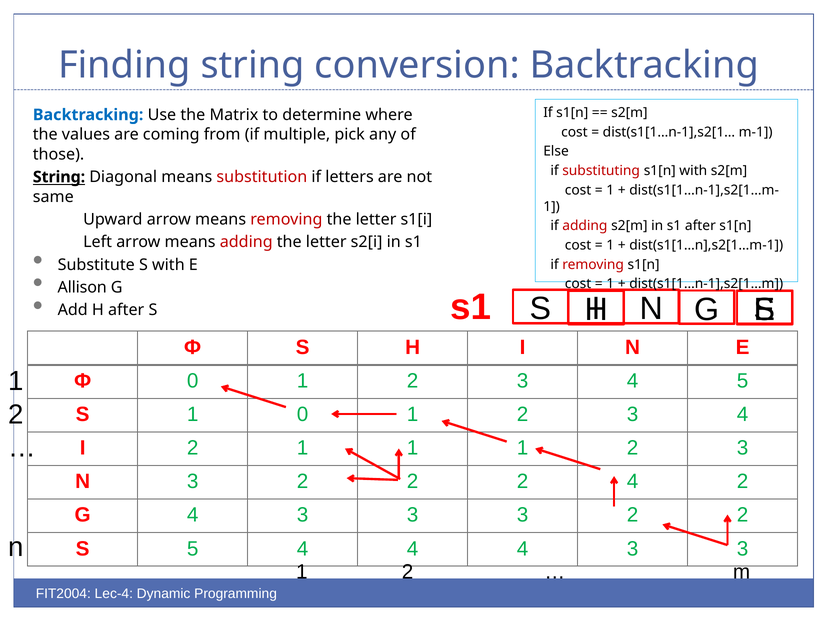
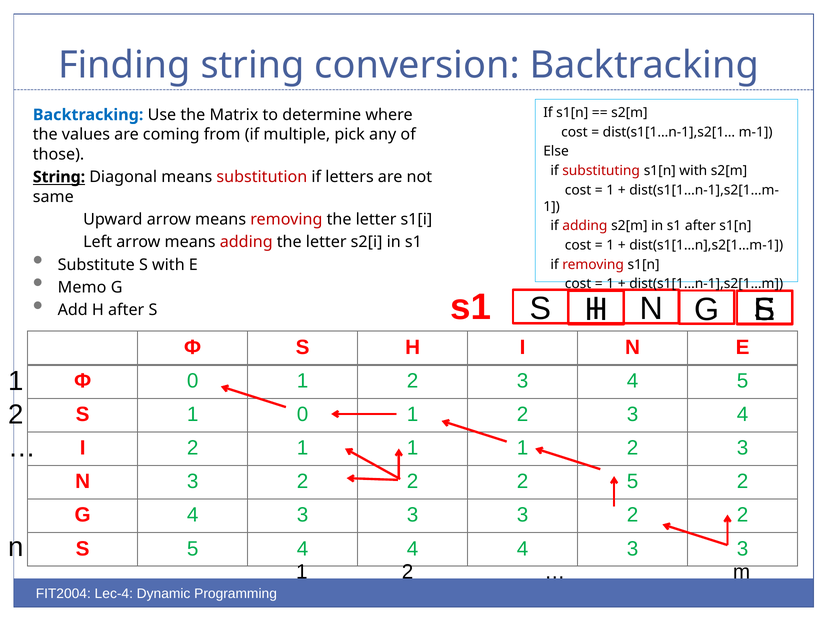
Allison: Allison -> Memo (82, 287)
2 4: 4 -> 5 (633, 482)
